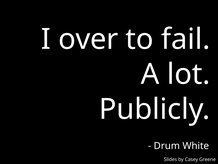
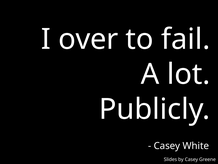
Drum: Drum -> Casey (167, 145)
